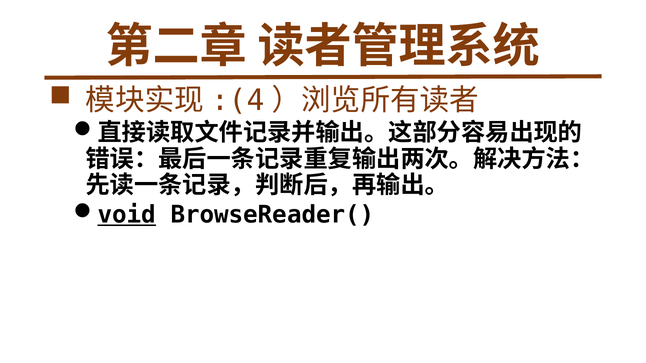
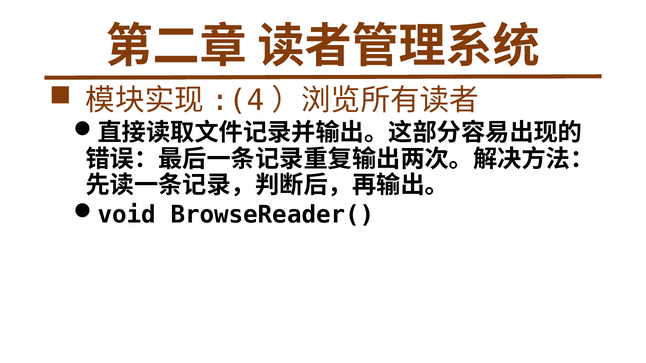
void underline: present -> none (127, 215)
